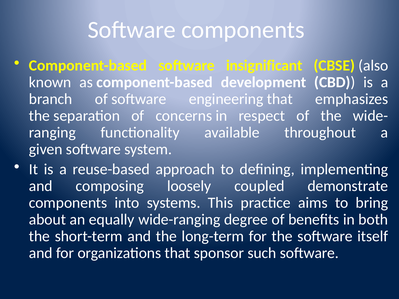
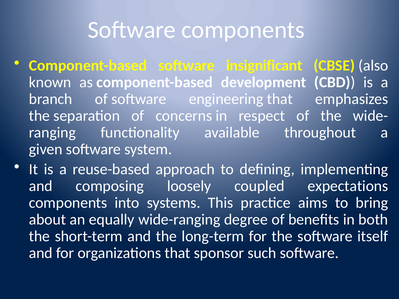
demonstrate: demonstrate -> expectations (348, 186)
